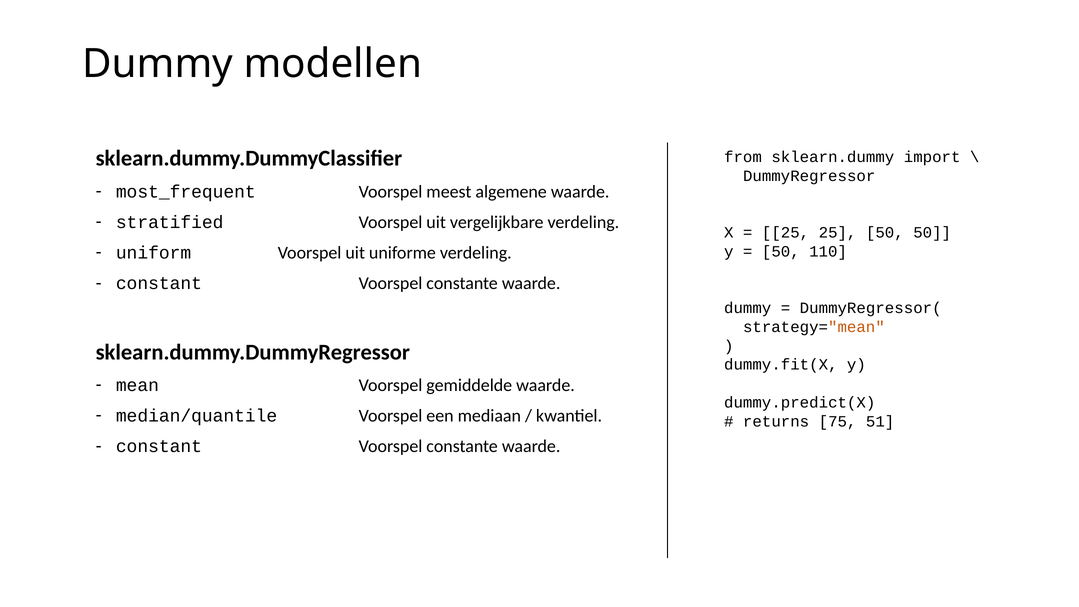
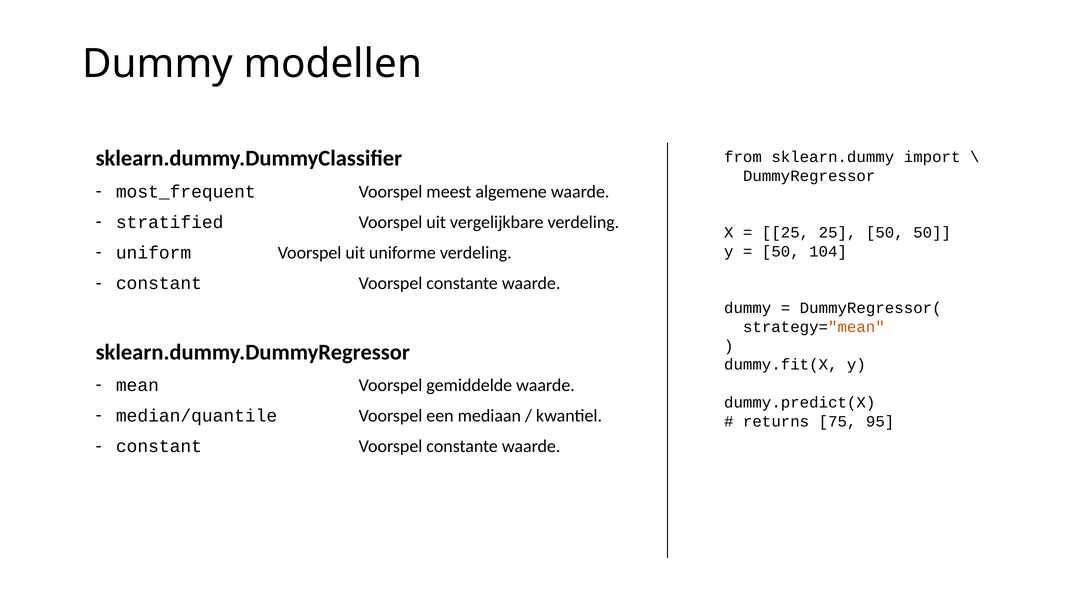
110: 110 -> 104 (828, 251)
51: 51 -> 95 (880, 421)
